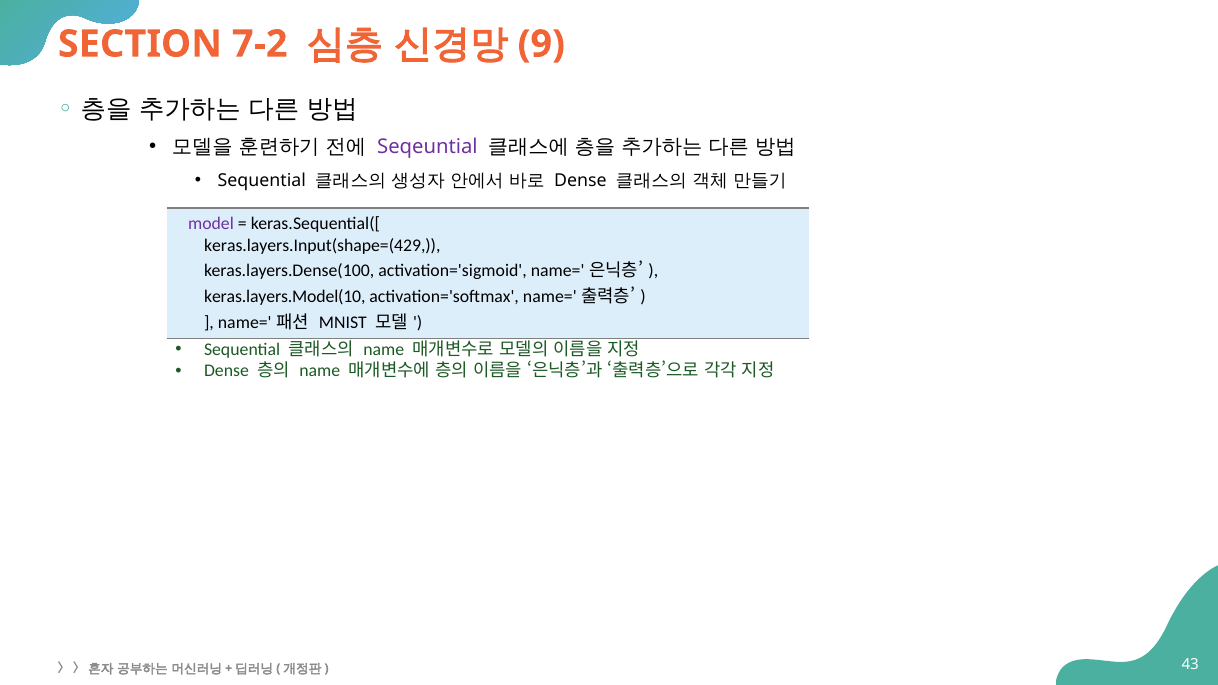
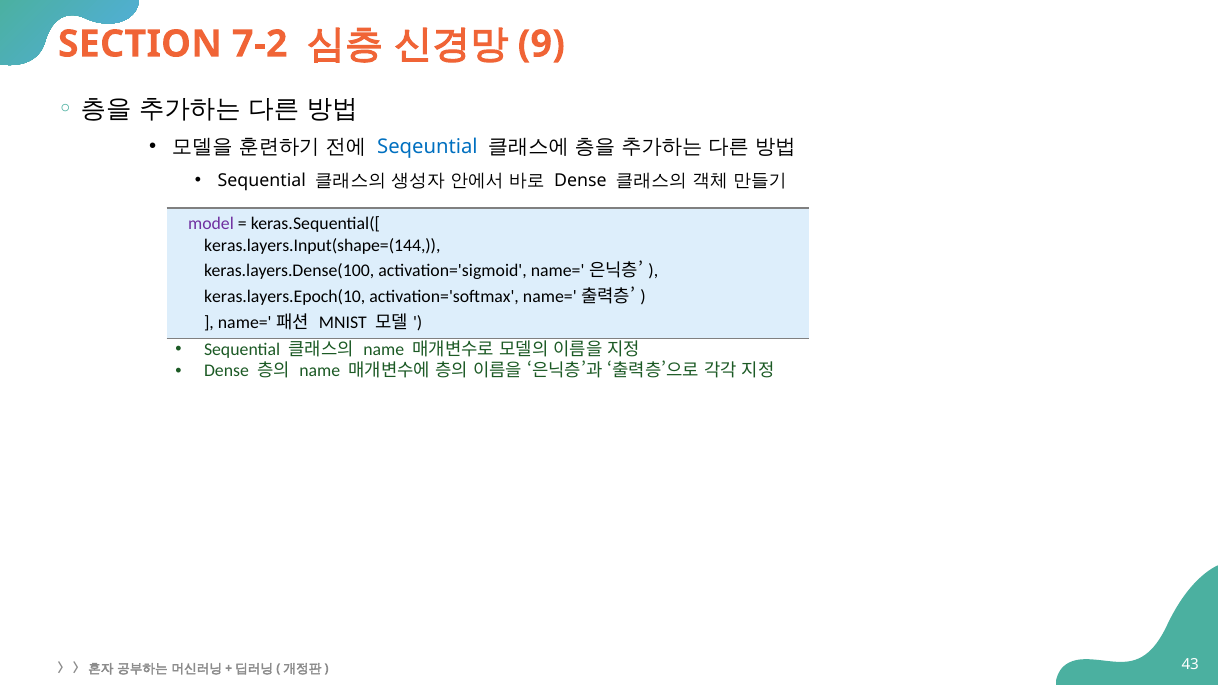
Seqeuntial colour: purple -> blue (427, 147)
keras.layers.Input(shape=(429: keras.layers.Input(shape=(429 -> keras.layers.Input(shape=(144 (322, 245)
keras.layers.Model(10: keras.layers.Model(10 -> keras.layers.Epoch(10 (285, 297)
